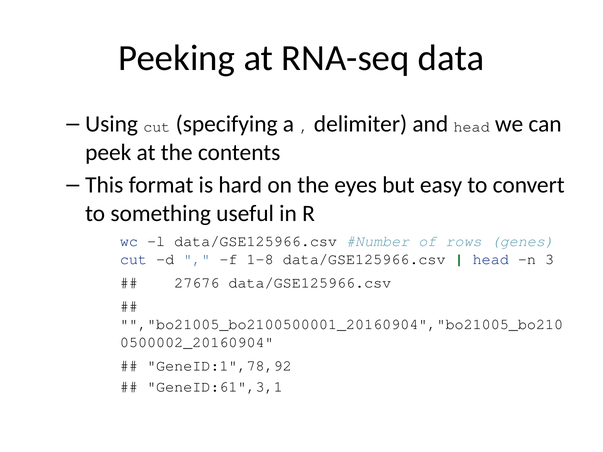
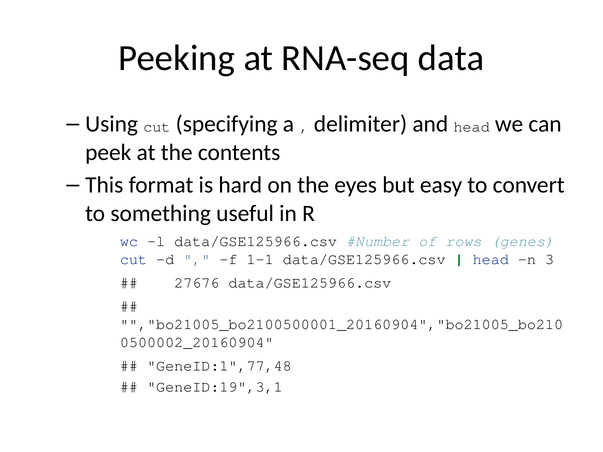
1-8: 1-8 -> 1-1 (260, 259)
GeneID:1",78,92: GeneID:1",78,92 -> GeneID:1",77,48 (219, 366)
GeneID:61",3,1: GeneID:61",3,1 -> GeneID:19",3,1 (215, 387)
